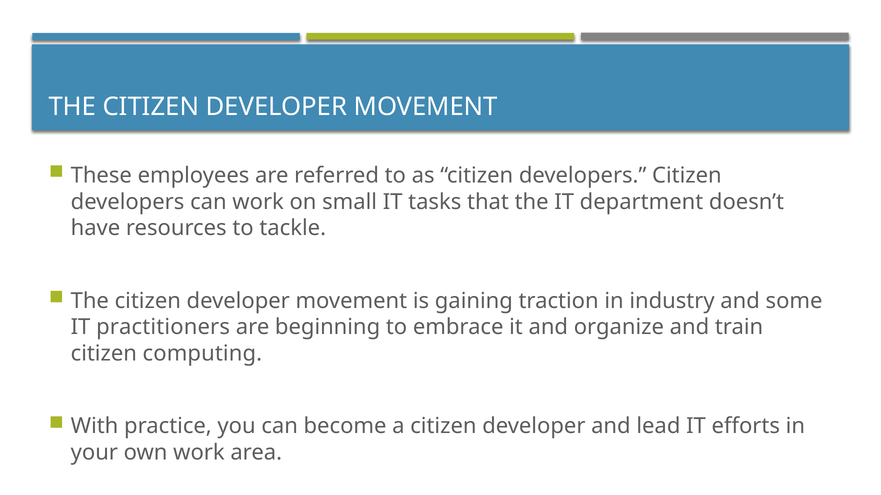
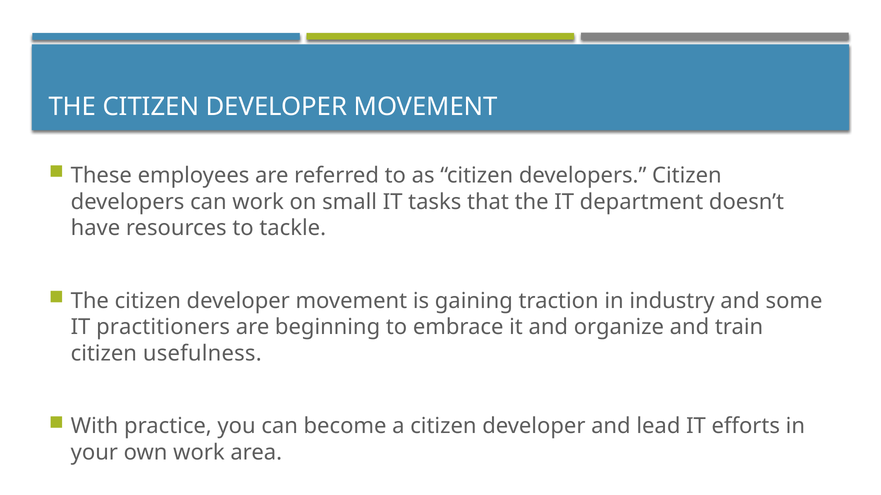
computing: computing -> usefulness (202, 354)
